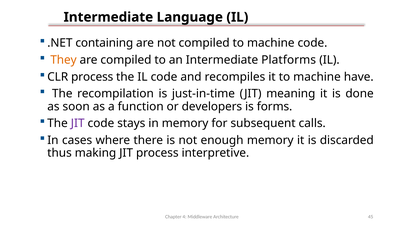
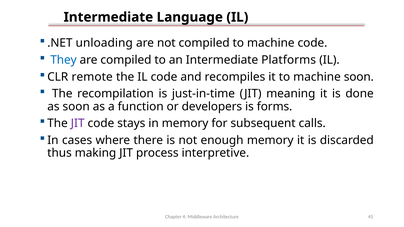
containing: containing -> unloading (104, 43)
They colour: orange -> blue (63, 60)
CLR process: process -> remote (92, 77)
machine have: have -> soon (359, 77)
